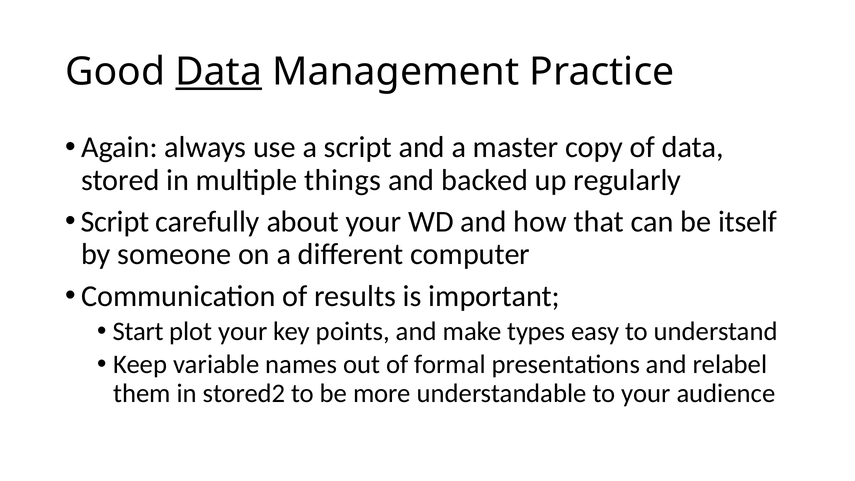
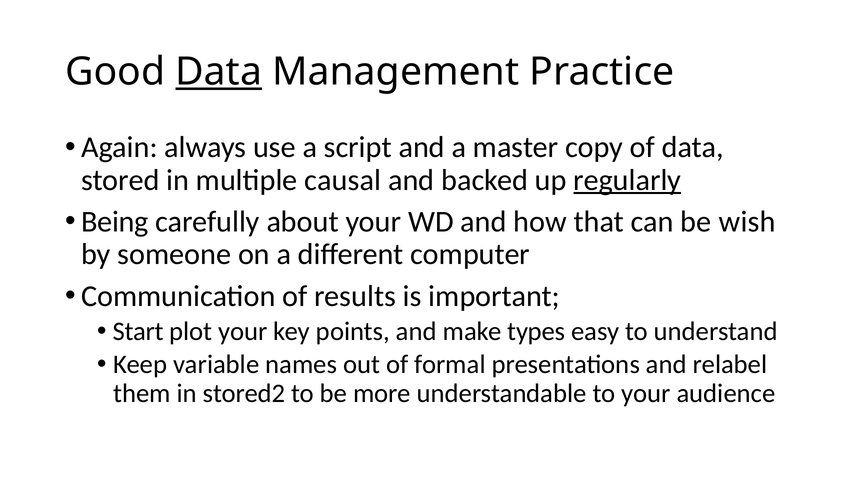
things: things -> causal (343, 180)
regularly underline: none -> present (627, 180)
Script: Script -> Being (115, 222)
itself: itself -> wish (747, 222)
